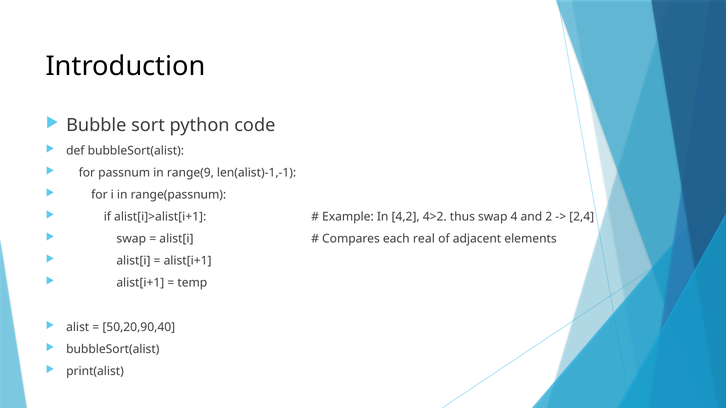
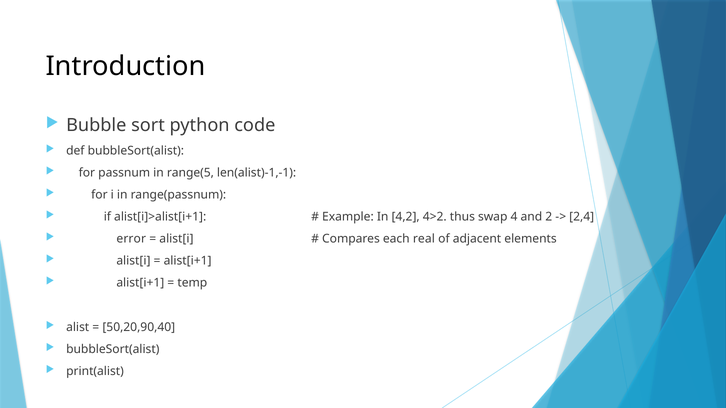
range(9: range(9 -> range(5 (190, 173)
swap: swap -> error (131, 239)
